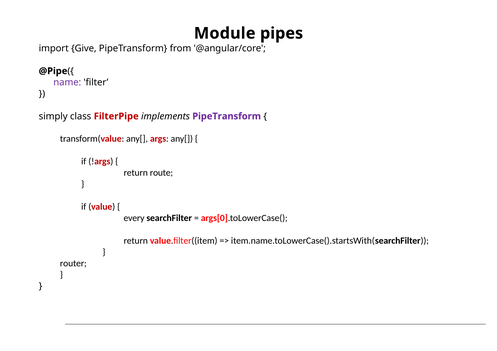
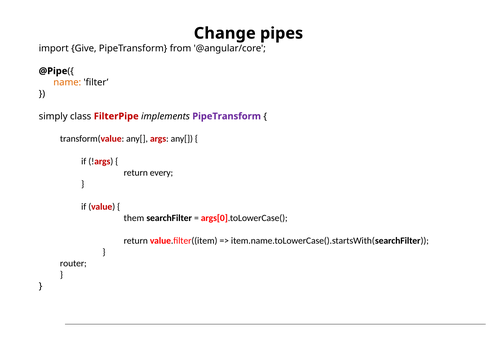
Module: Module -> Change (225, 33)
name colour: purple -> orange (67, 82)
route: route -> every (161, 173)
every: every -> them (134, 218)
